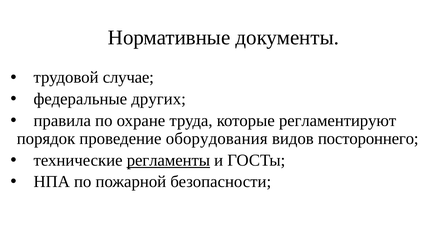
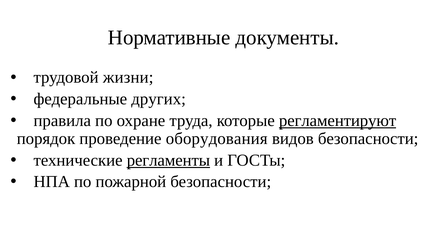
случае: случае -> жизни (128, 78)
регламентируют underline: none -> present (338, 121)
видов постороннего: постороннего -> безопасности (368, 139)
